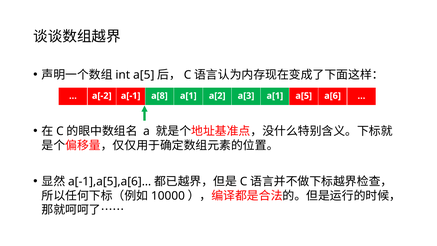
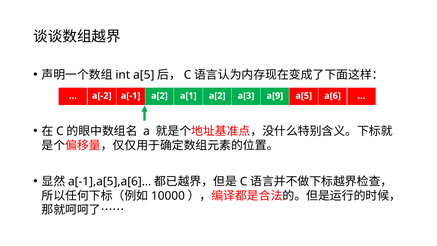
a[-1 a[8: a[8 -> a[2 (159, 96)
a[3 a[1: a[1 -> a[9 (275, 96)
